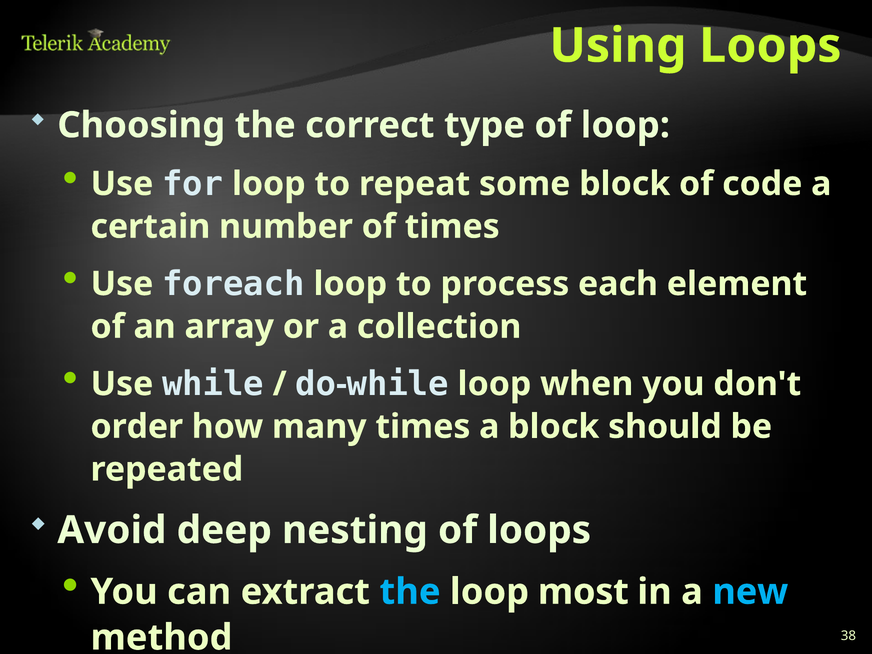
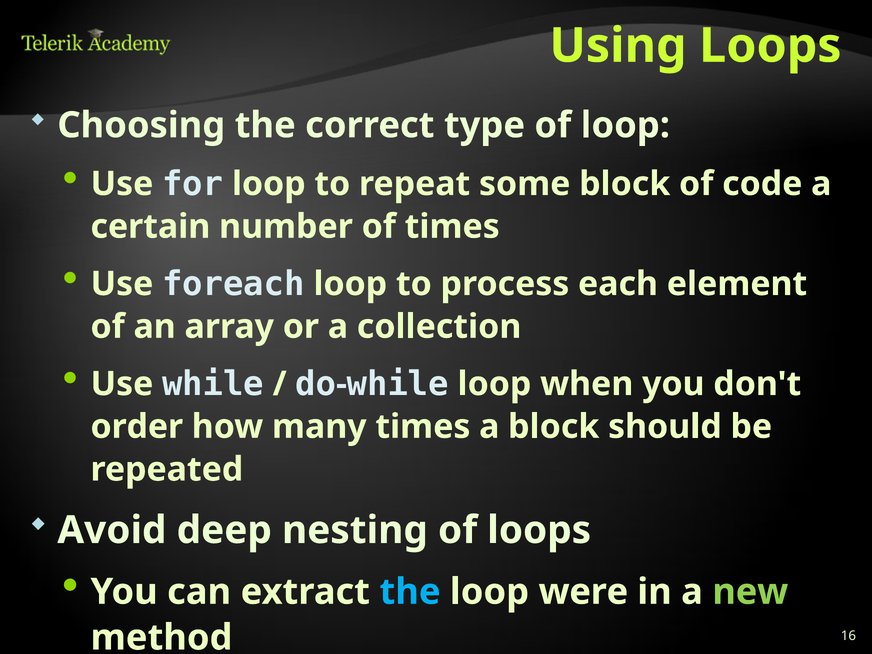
most: most -> were (583, 592)
new colour: light blue -> light green (750, 592)
38: 38 -> 16 (848, 636)
